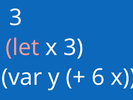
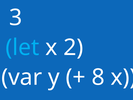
let colour: pink -> light blue (22, 47)
x 3: 3 -> 2 (73, 47)
6: 6 -> 8 (98, 77)
